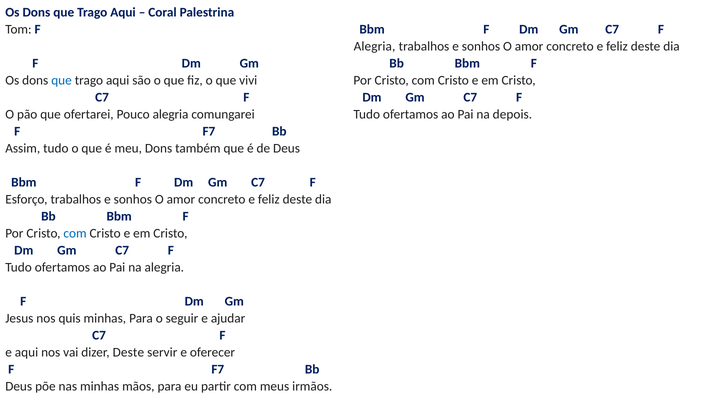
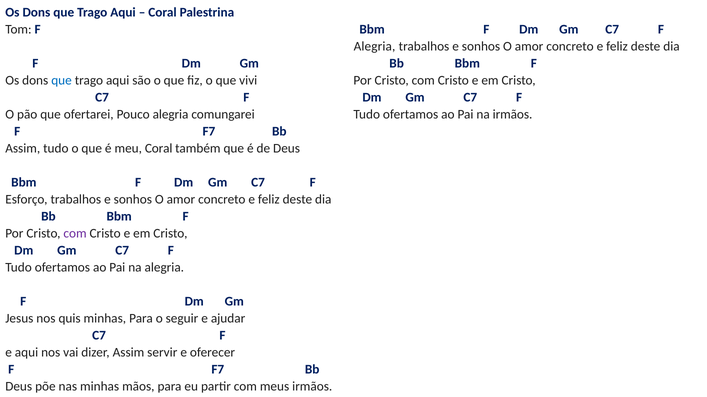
na depois: depois -> irmãos (513, 115)
meu Dons: Dons -> Coral (159, 149)
com colour: blue -> purple (75, 234)
dizer Deste: Deste -> Assim (128, 353)
